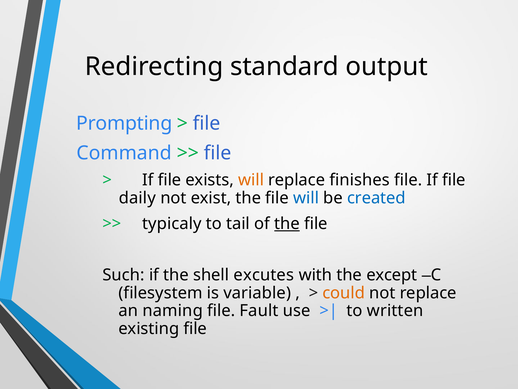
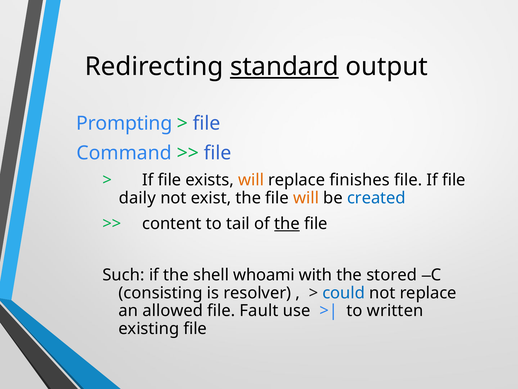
standard underline: none -> present (284, 67)
will colour: blue -> orange (306, 198)
typicaly: typicaly -> content (172, 223)
excutes: excutes -> whoami (264, 275)
except: except -> stored (392, 275)
filesystem: filesystem -> consisting (161, 293)
variable: variable -> resolver (257, 293)
could colour: orange -> blue (344, 293)
naming: naming -> allowed (173, 310)
